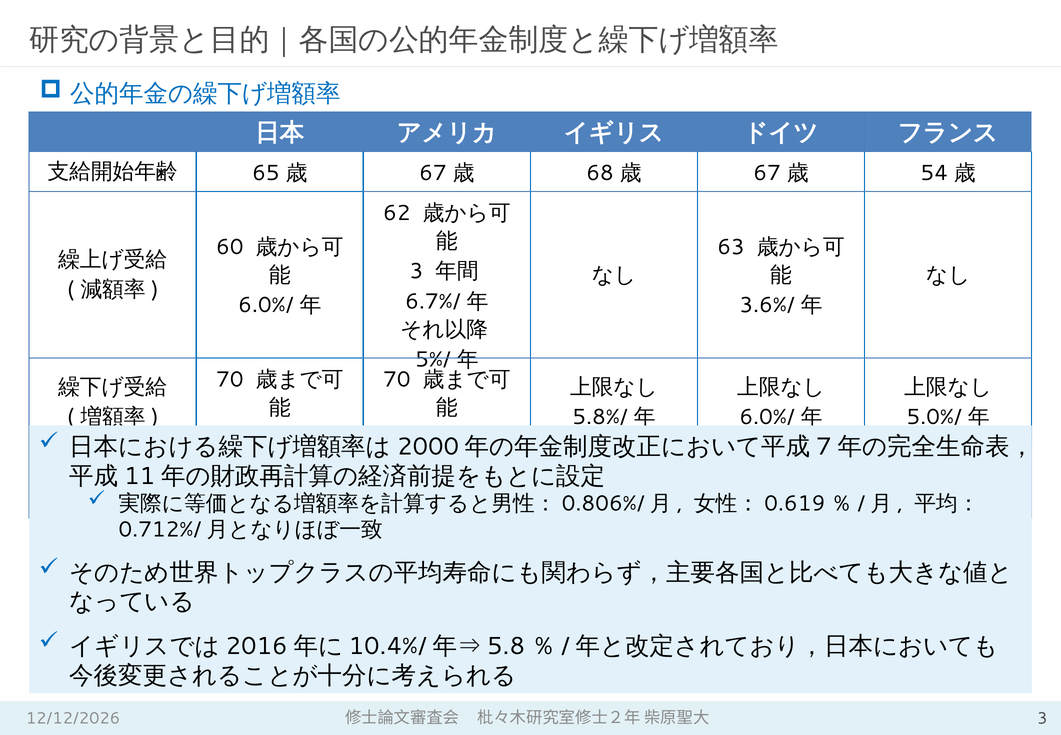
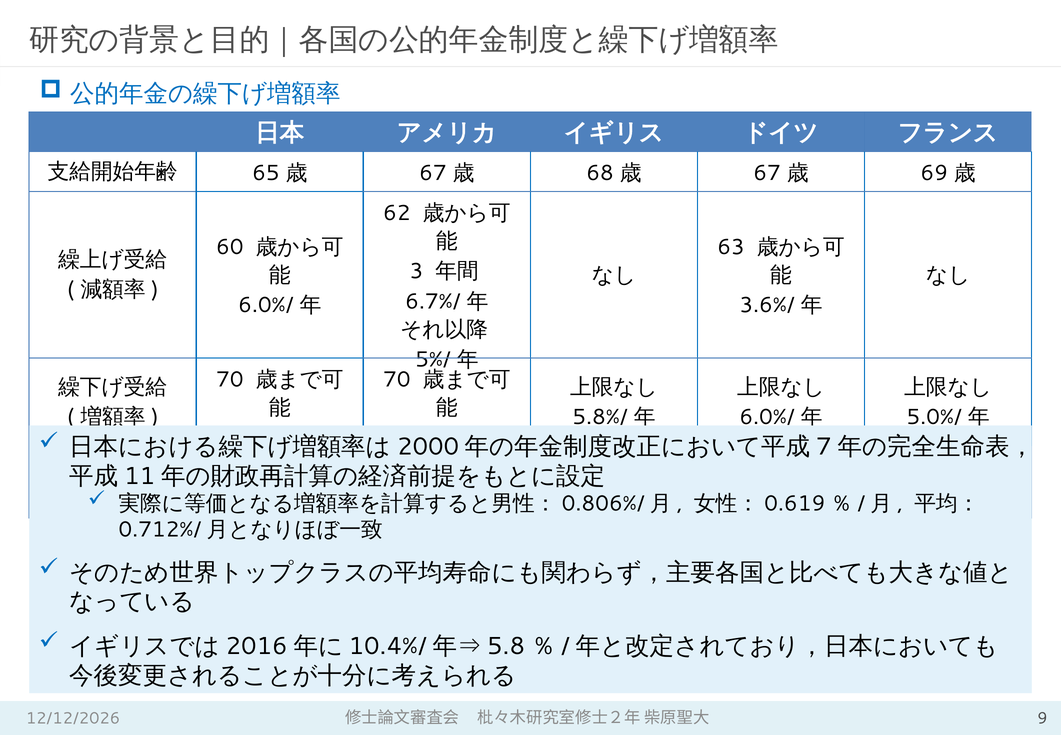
54: 54 -> 69 (934, 173)
3: 3 -> 9 (1042, 718)
